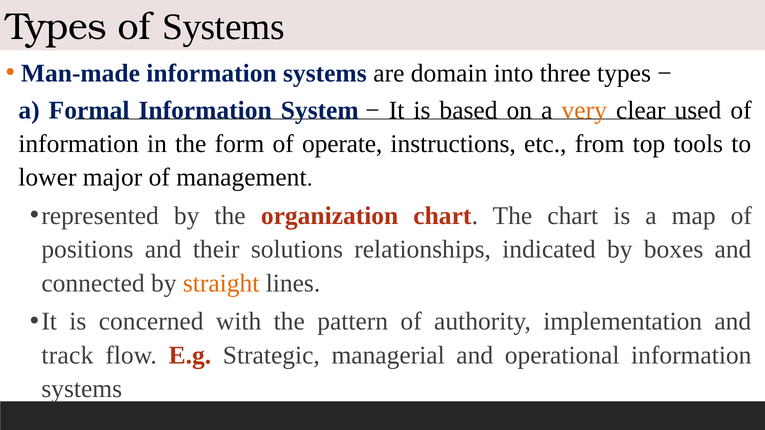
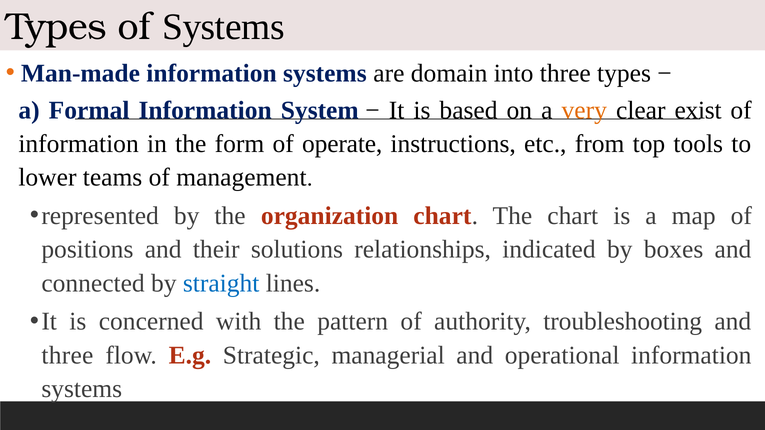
used: used -> exist (698, 110)
major: major -> teams (113, 178)
straight colour: orange -> blue (221, 283)
implementation: implementation -> troubleshooting (623, 322)
track: track -> three (67, 355)
